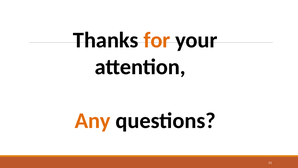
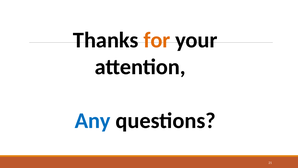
Any colour: orange -> blue (93, 120)
